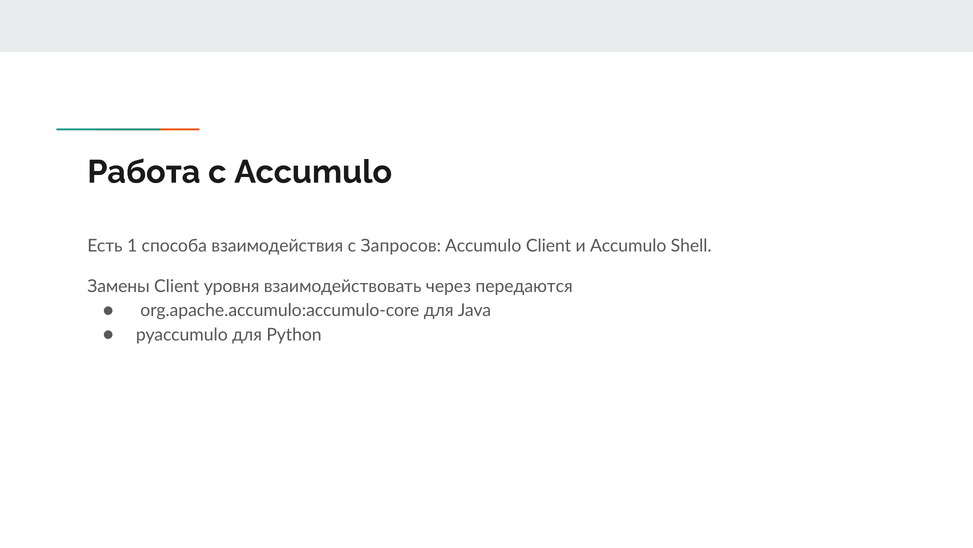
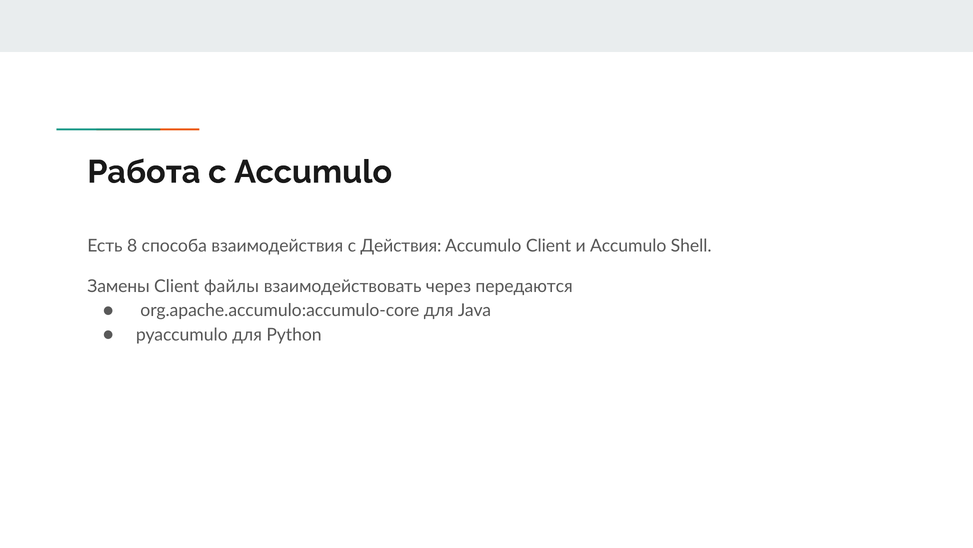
1: 1 -> 8 (132, 246)
Запросов: Запросов -> Действия (401, 246)
уровня: уровня -> файлы (231, 286)
